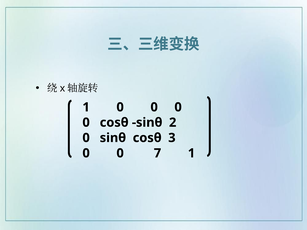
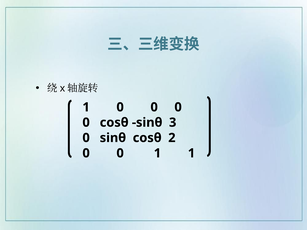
2: 2 -> 3 (173, 123)
3: 3 -> 2 (172, 138)
0 7: 7 -> 1 (157, 153)
